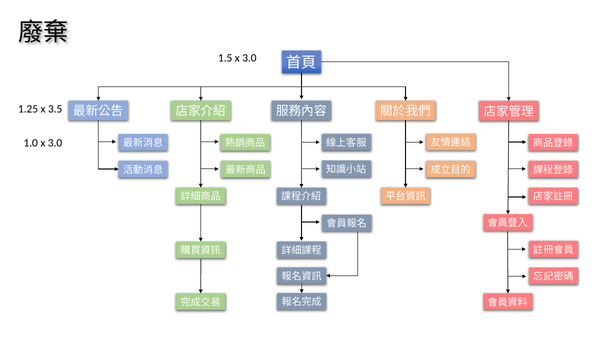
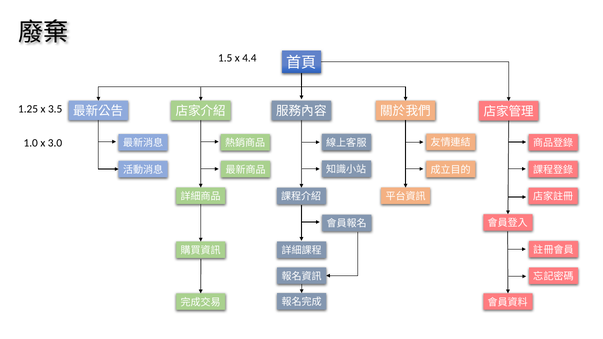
1.5 x 3.0: 3.0 -> 4.4 (249, 58)
